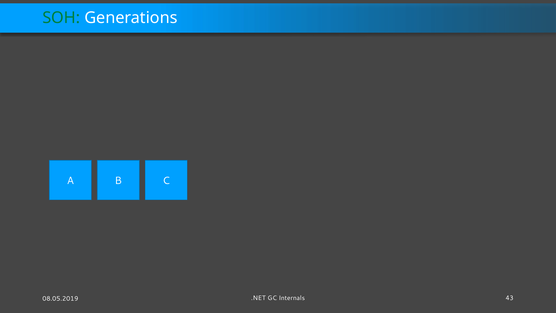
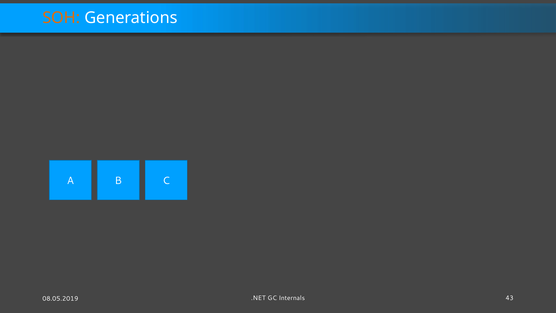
SOH colour: green -> orange (61, 18)
